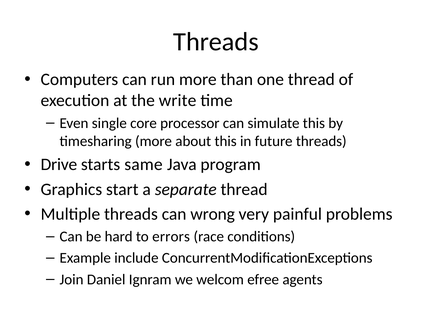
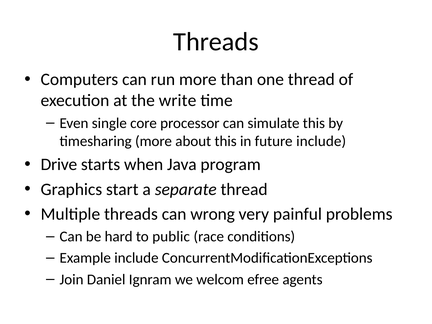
future threads: threads -> include (321, 141)
same: same -> when (144, 165)
errors: errors -> public (171, 237)
